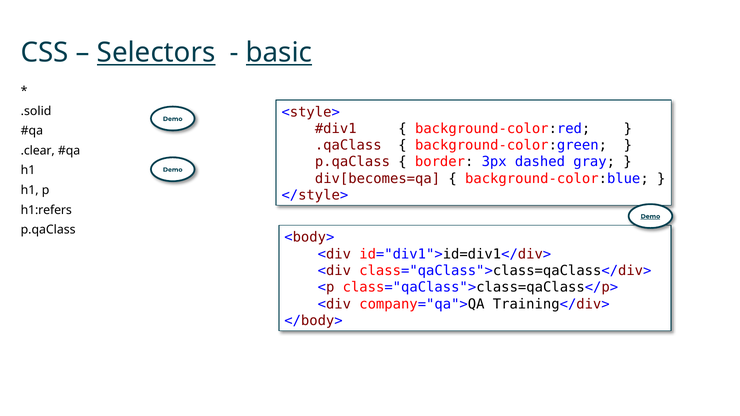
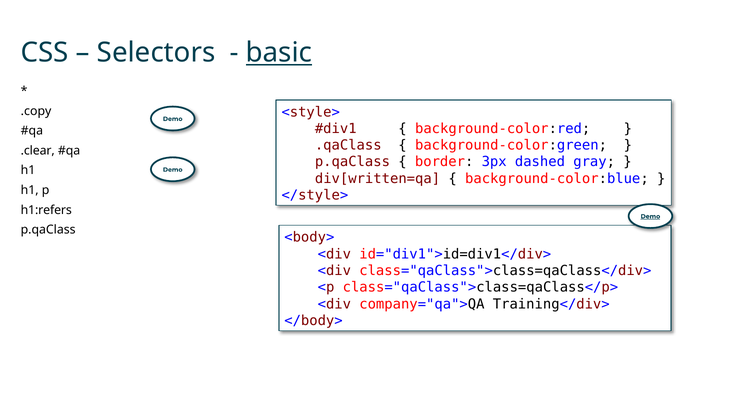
Selectors underline: present -> none (156, 53)
.solid: .solid -> .copy (36, 111)
div[becomes=qa: div[becomes=qa -> div[written=qa (378, 179)
